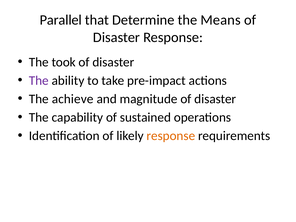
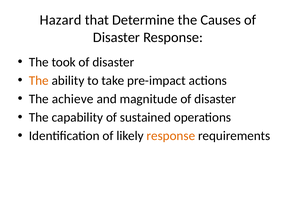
Parallel: Parallel -> Hazard (61, 20)
Means: Means -> Causes (221, 20)
The colour: purple -> orange (39, 81)
